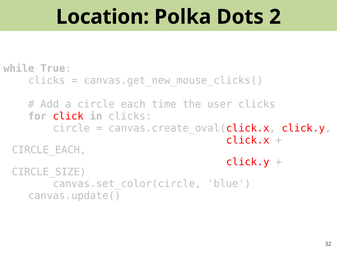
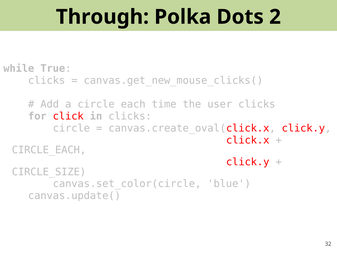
Location: Location -> Through (102, 17)
